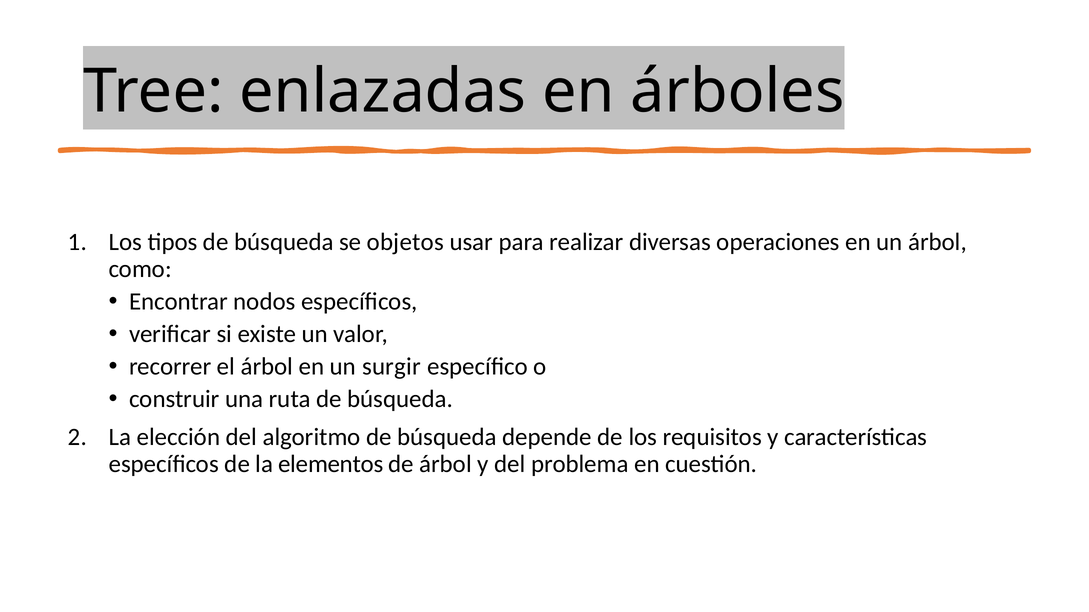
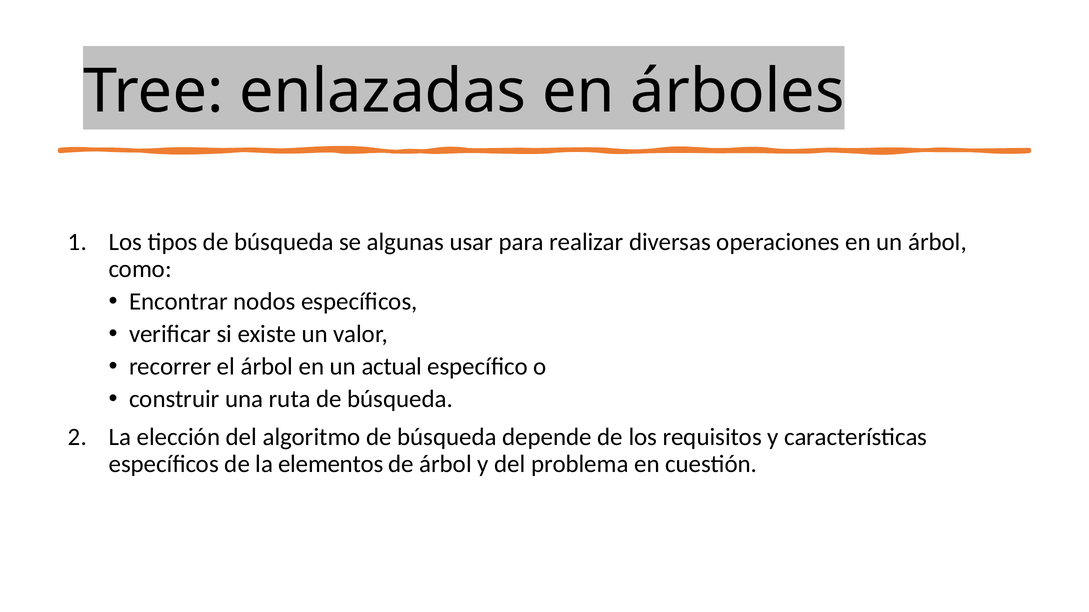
objetos: objetos -> algunas (405, 242)
surgir: surgir -> actual (392, 367)
